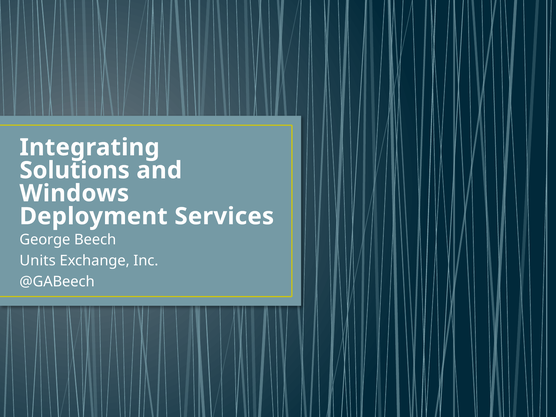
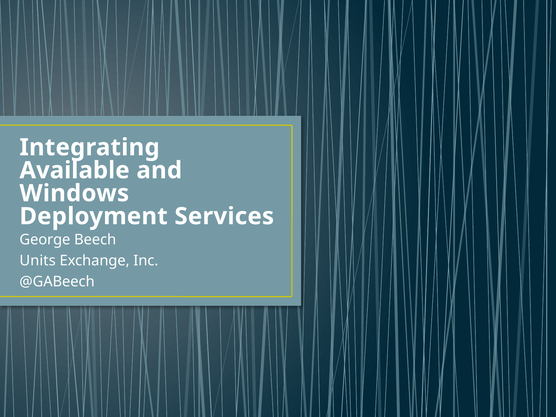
Solutions: Solutions -> Available (75, 170)
